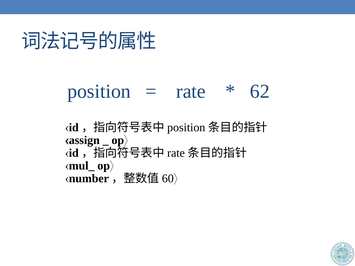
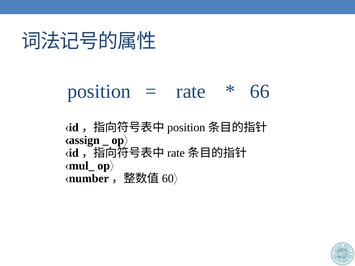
62: 62 -> 66 (260, 92)
